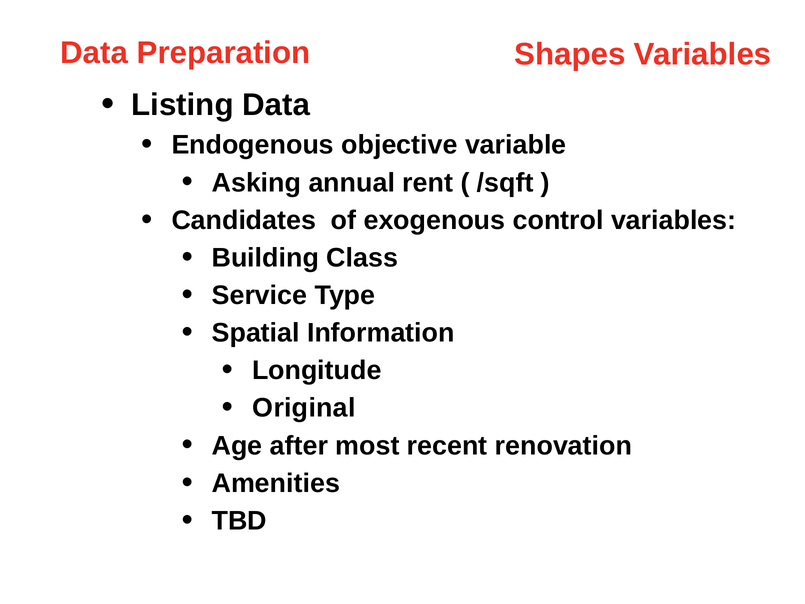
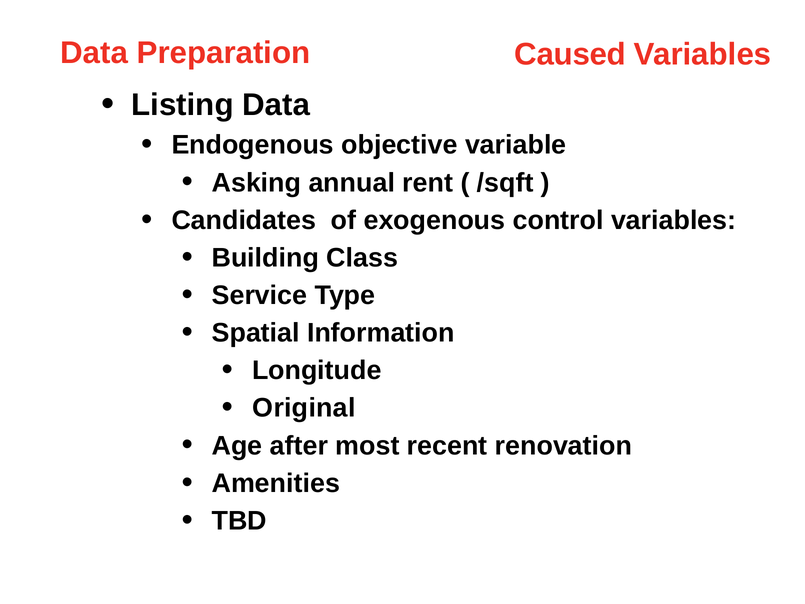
Shapes: Shapes -> Caused (570, 54)
